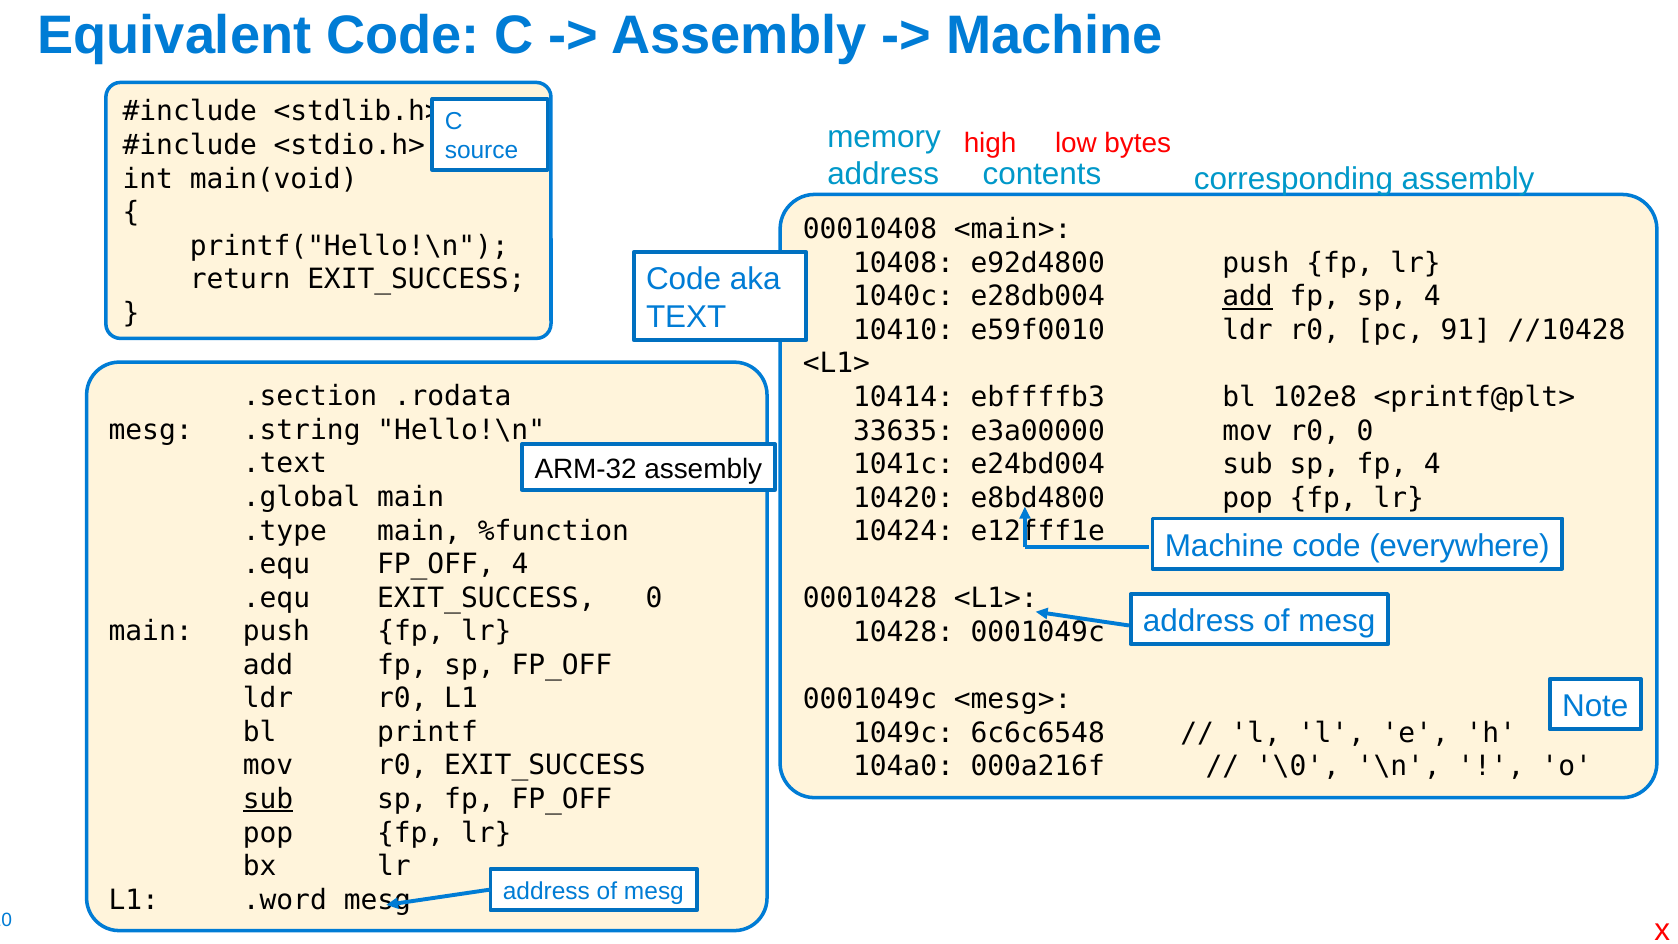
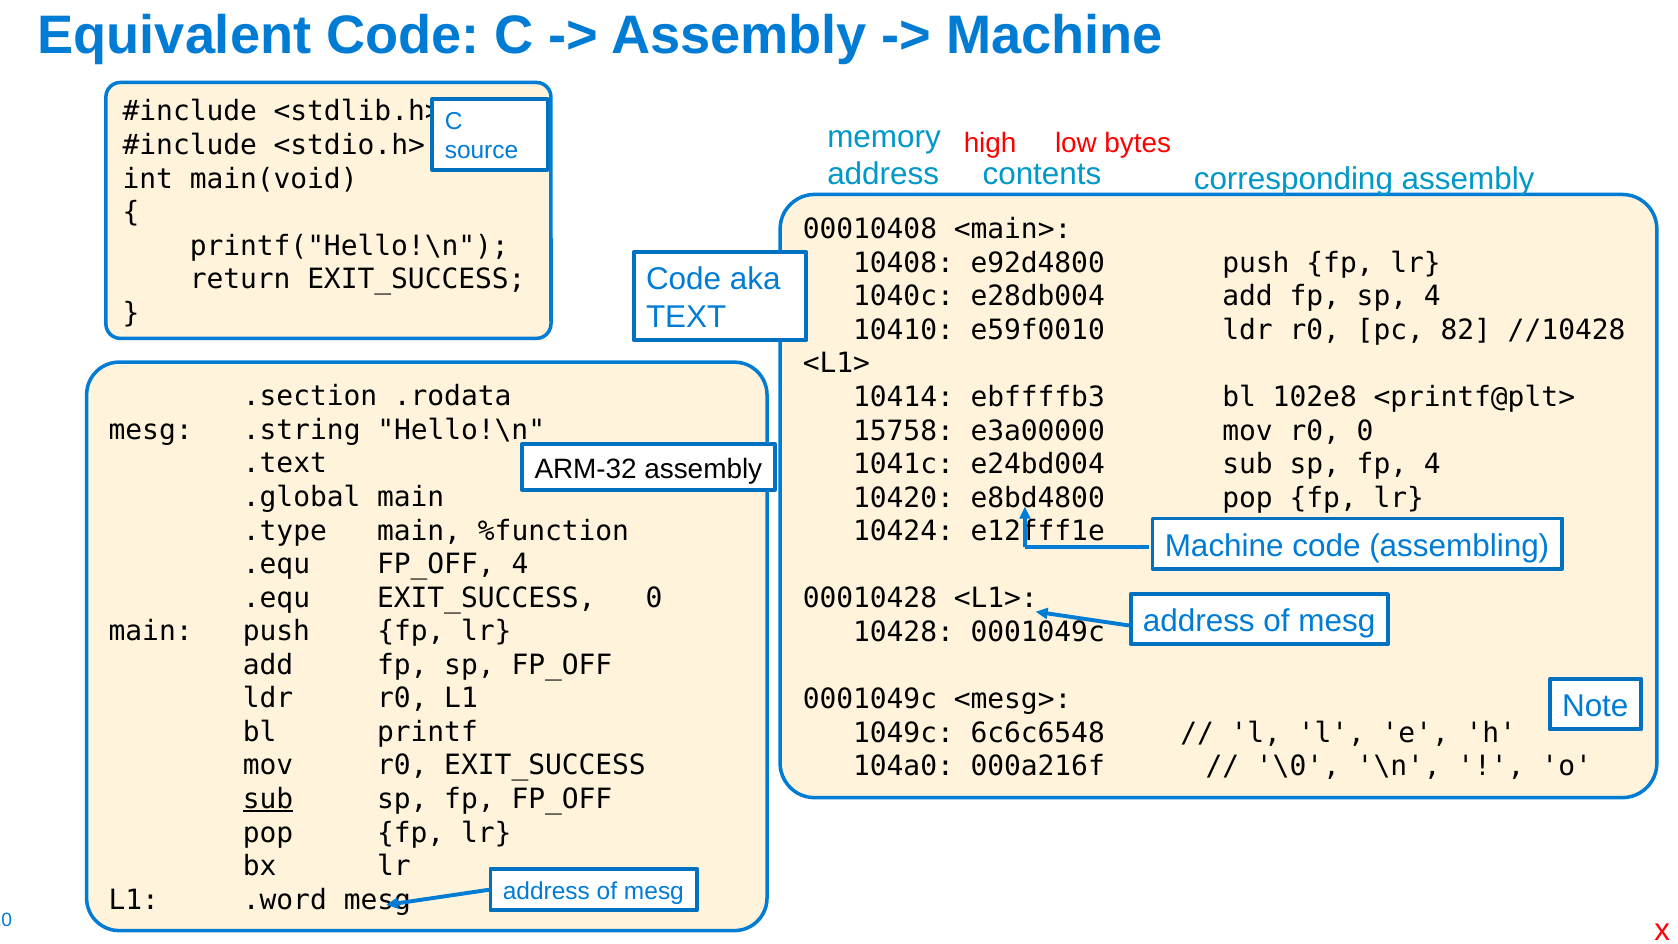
add underline: present -> none (1248, 297)
91: 91 -> 82 (1466, 330)
33635: 33635 -> 15758 (904, 431)
everywhere: everywhere -> assembling (1459, 546)
